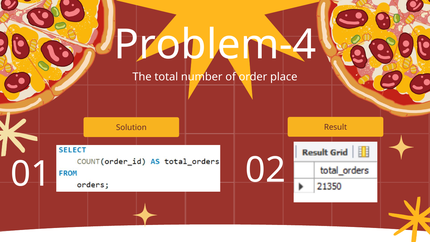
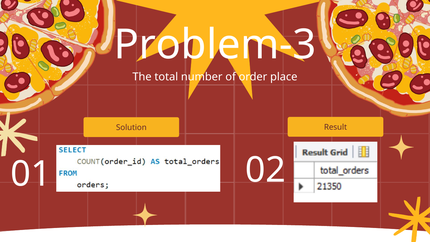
Problem-4: Problem-4 -> Problem-3 (215, 45)
